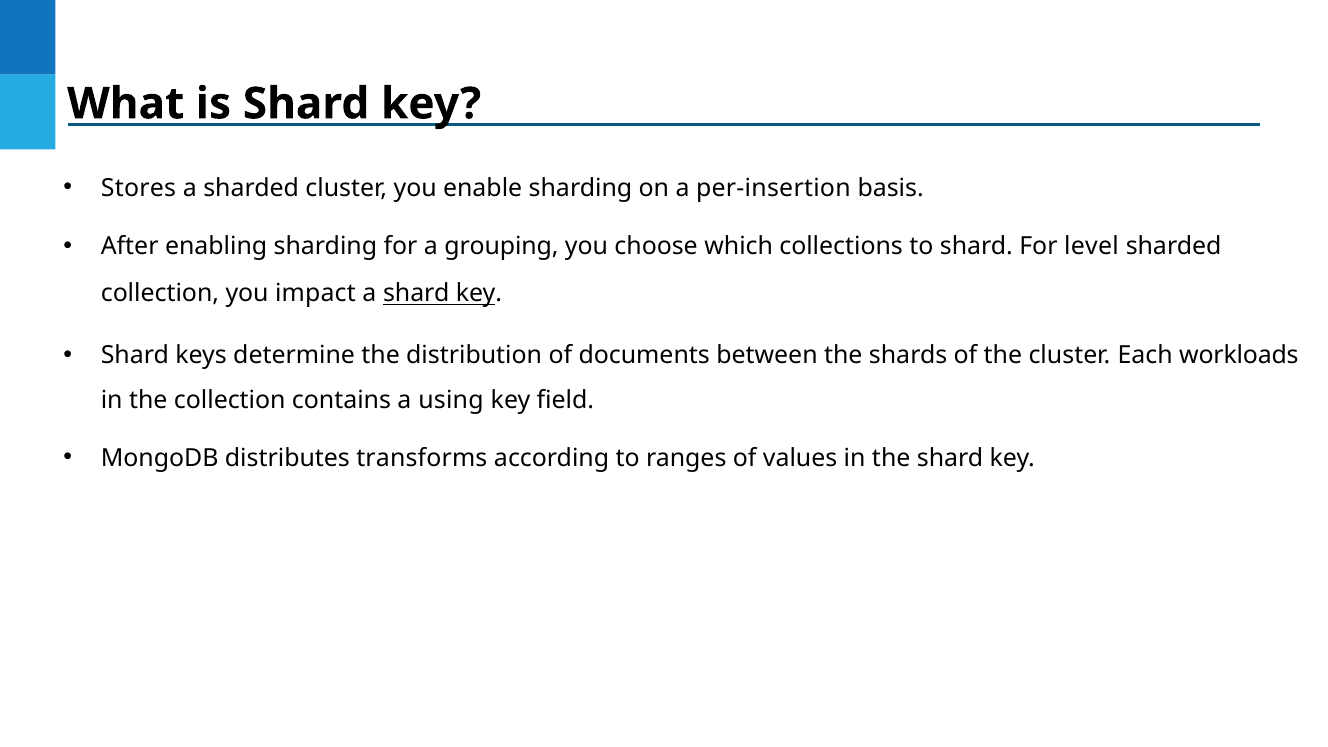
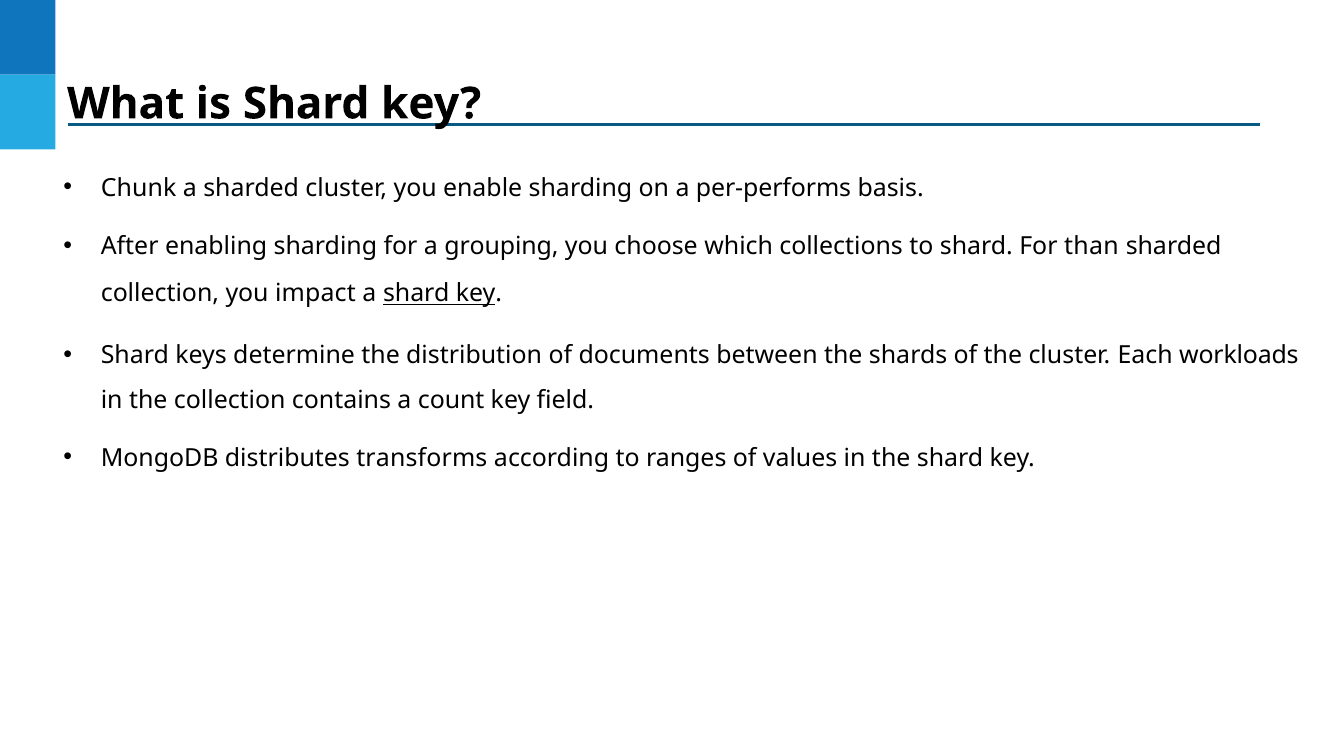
Stores: Stores -> Chunk (139, 188)
per-insertion: per-insertion -> per-performs (774, 188)
level: level -> than (1091, 246)
using: using -> count (451, 400)
